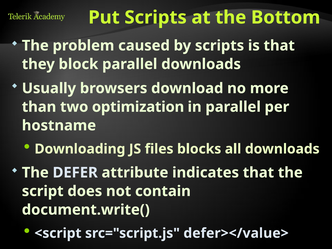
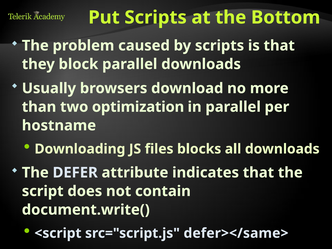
defer></value>: defer></value> -> defer></same> (236, 233)
